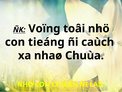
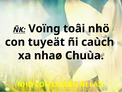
tieáng: tieáng -> tuyeät (46, 42)
